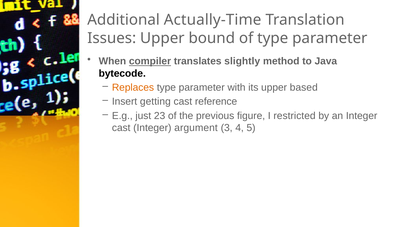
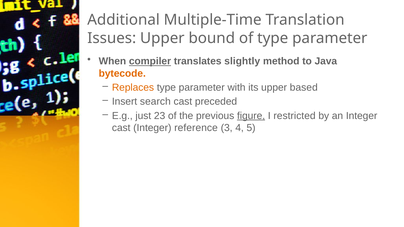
Actually-Time: Actually-Time -> Multiple-Time (213, 20)
bytecode colour: black -> orange (122, 73)
getting: getting -> search (155, 102)
reference: reference -> preceded (216, 102)
figure underline: none -> present (251, 116)
argument: argument -> reference (196, 128)
